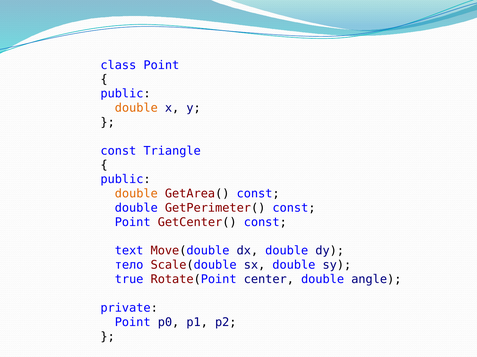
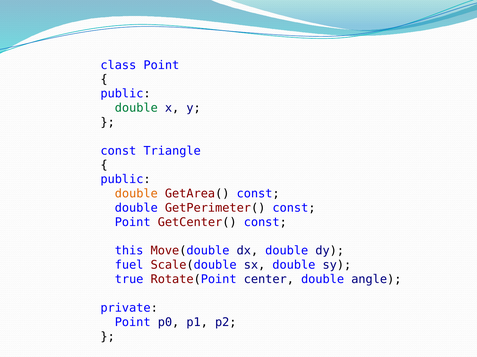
double colour: orange -> green (136, 108)
text: text -> this (129, 251)
тело: тело -> fuel (129, 266)
